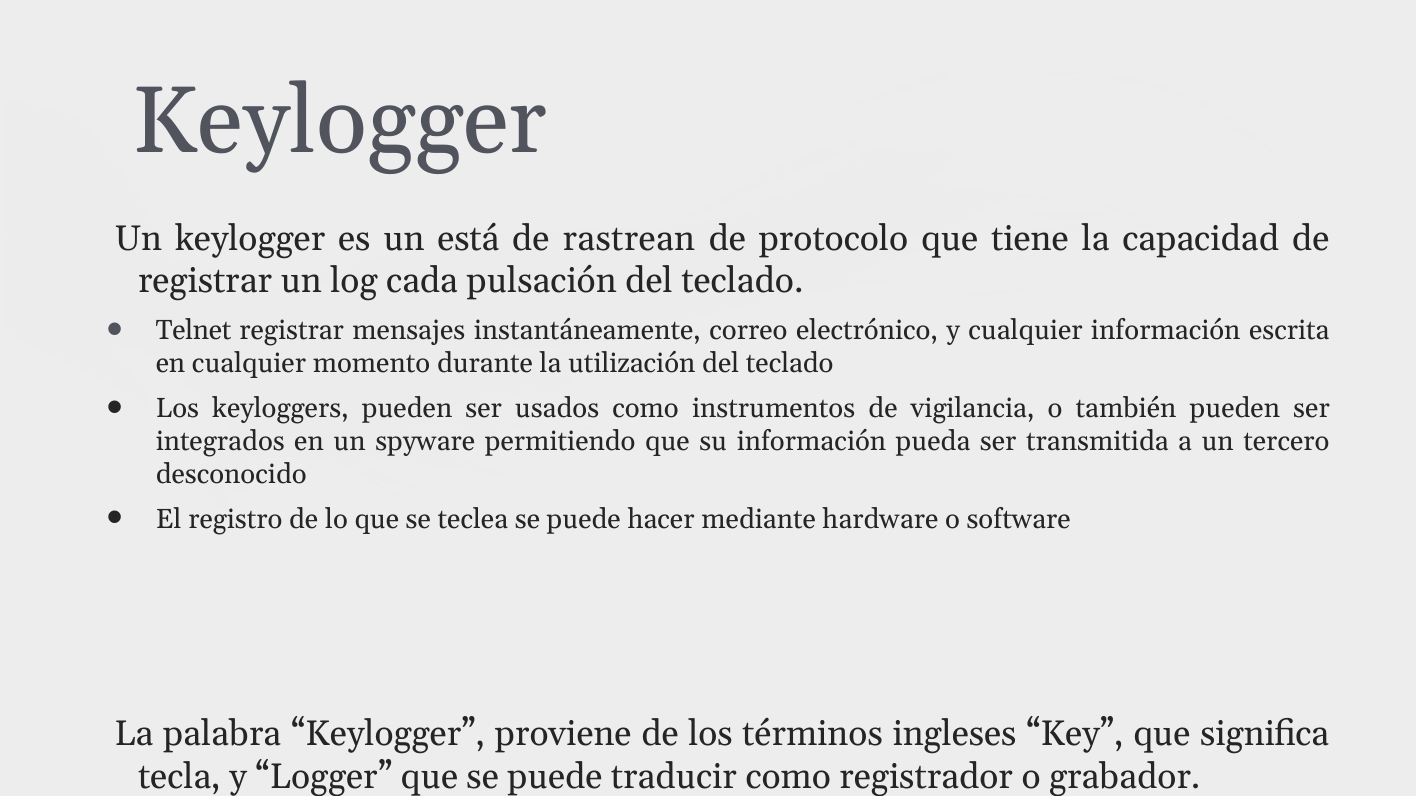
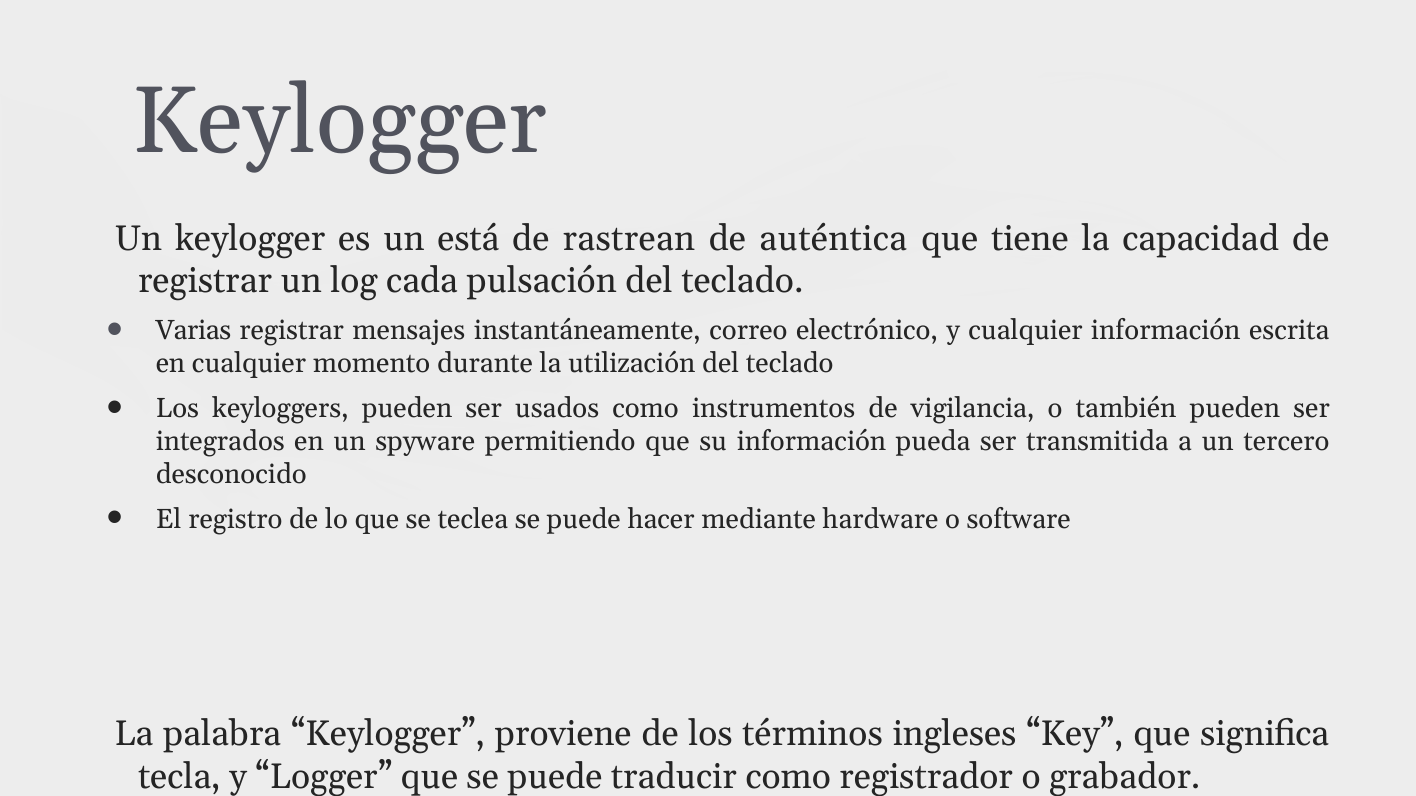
protocolo: protocolo -> auténtica (833, 239)
Telnet: Telnet -> Varias (193, 330)
